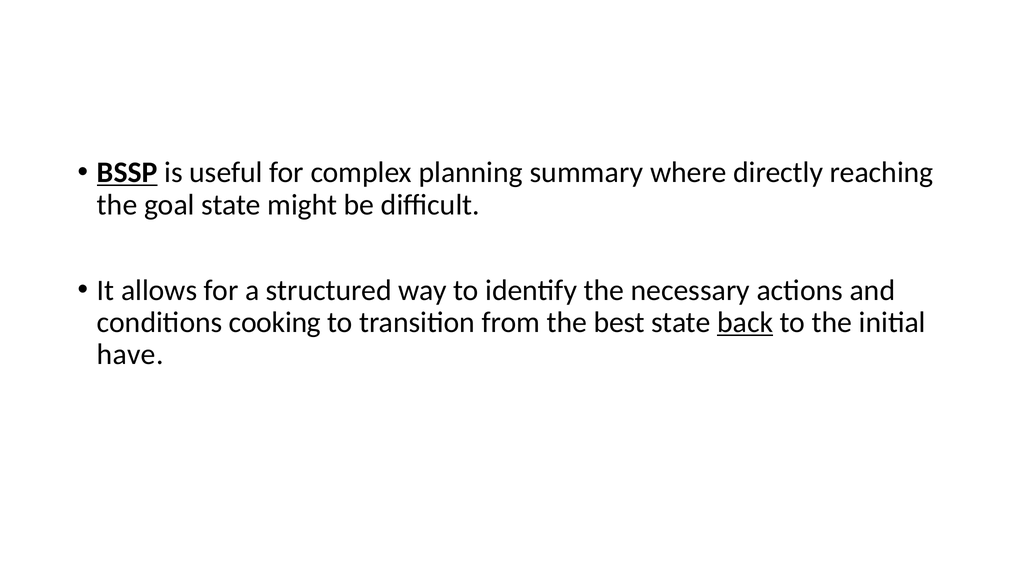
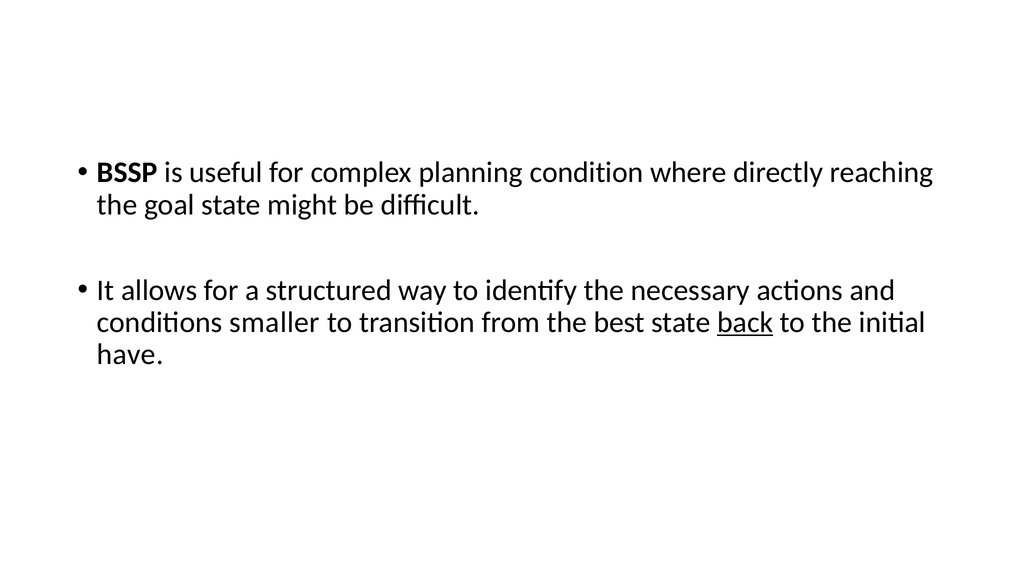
BSSP underline: present -> none (127, 173)
summary: summary -> condition (586, 173)
cooking: cooking -> smaller (275, 323)
